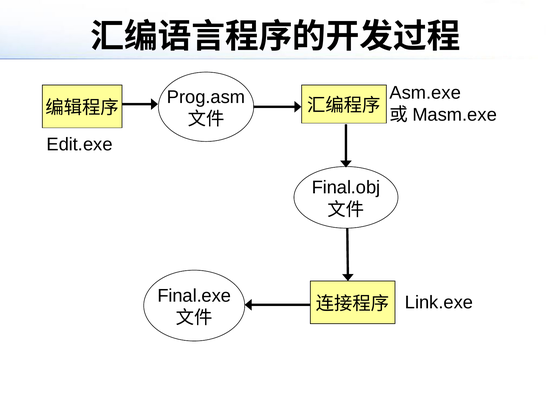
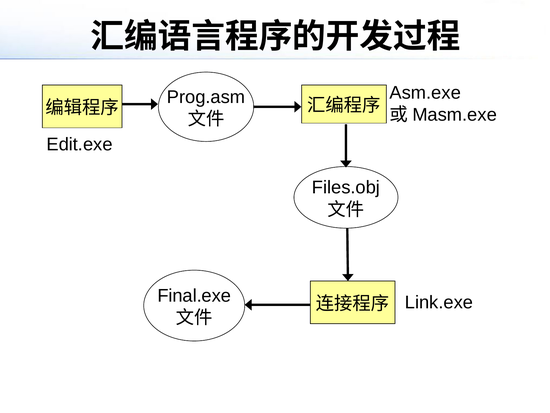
Final.obj: Final.obj -> Files.obj (346, 187)
